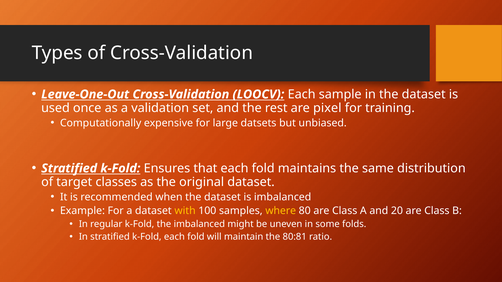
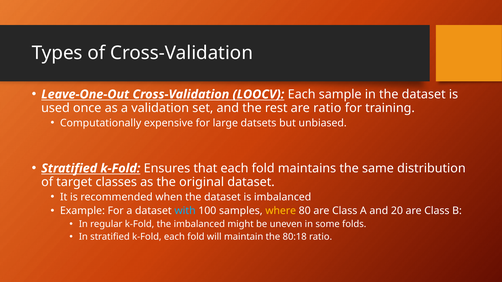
are pixel: pixel -> ratio (327, 108)
with colour: yellow -> light blue (185, 211)
80:81: 80:81 -> 80:18 (295, 237)
